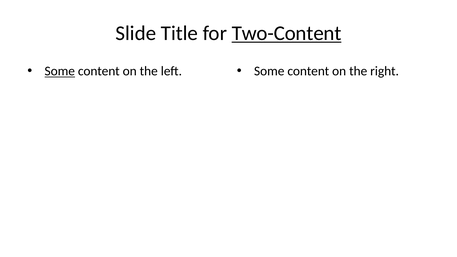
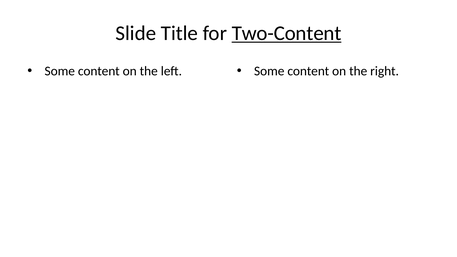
Some underline: present -> none (60, 71)
